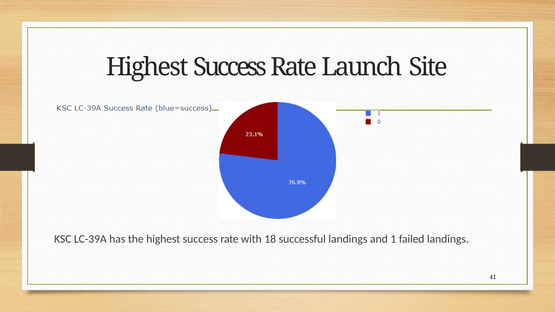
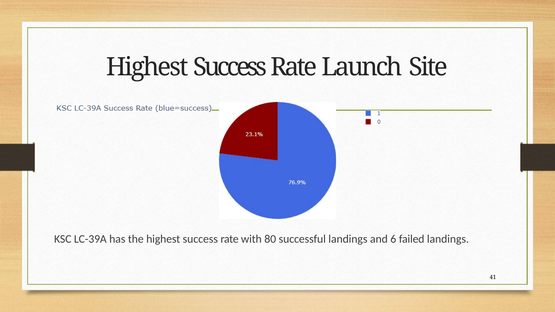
18: 18 -> 80 (270, 239)
1: 1 -> 6 (393, 239)
